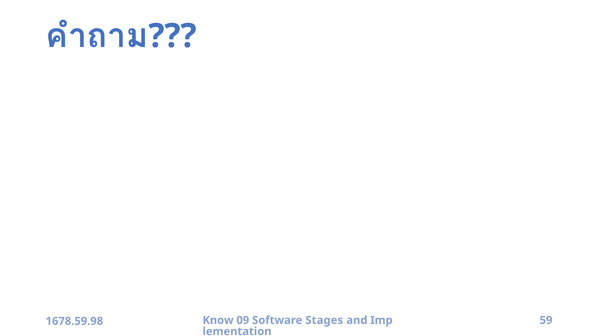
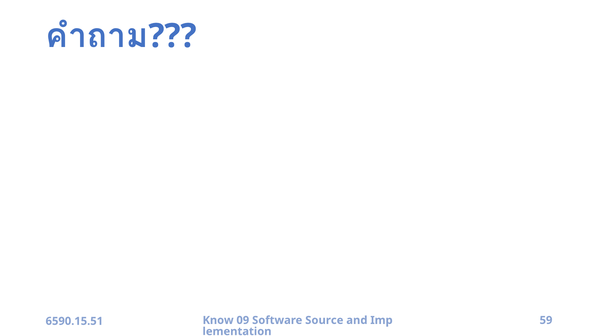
Stages: Stages -> Source (324, 321)
1678.59.98: 1678.59.98 -> 6590.15.51 (74, 321)
